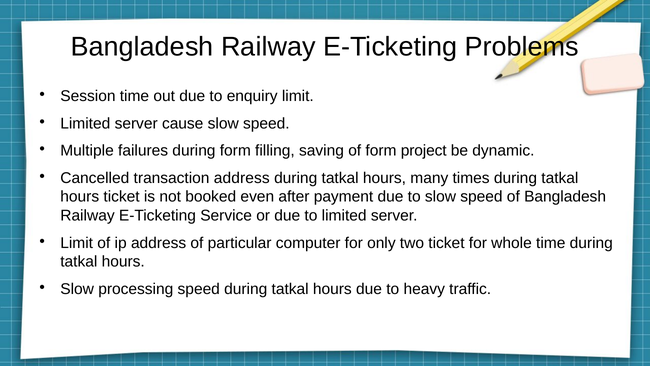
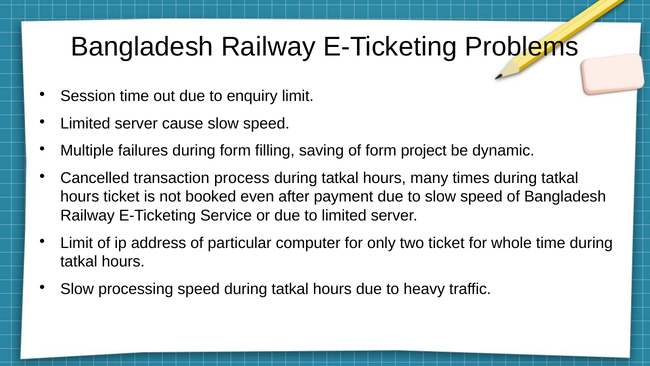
transaction address: address -> process (242, 178)
